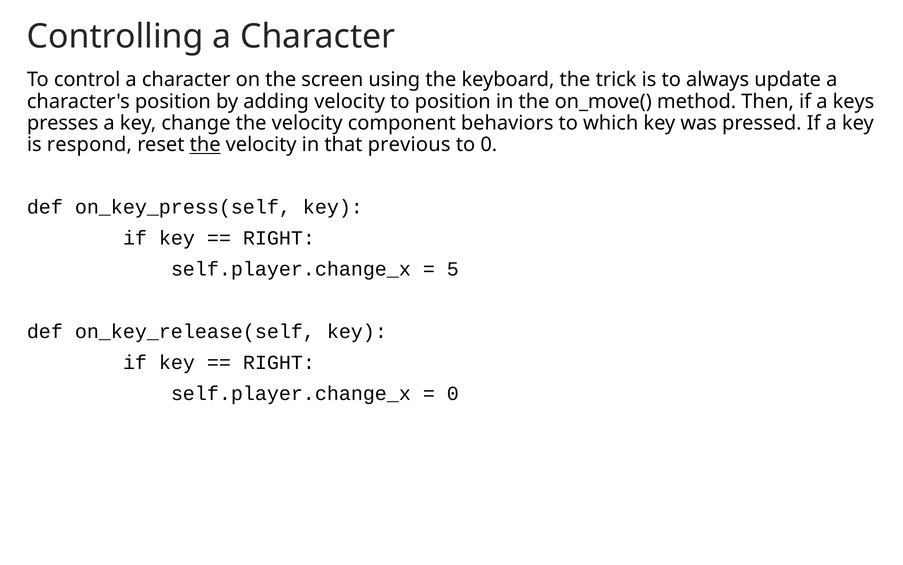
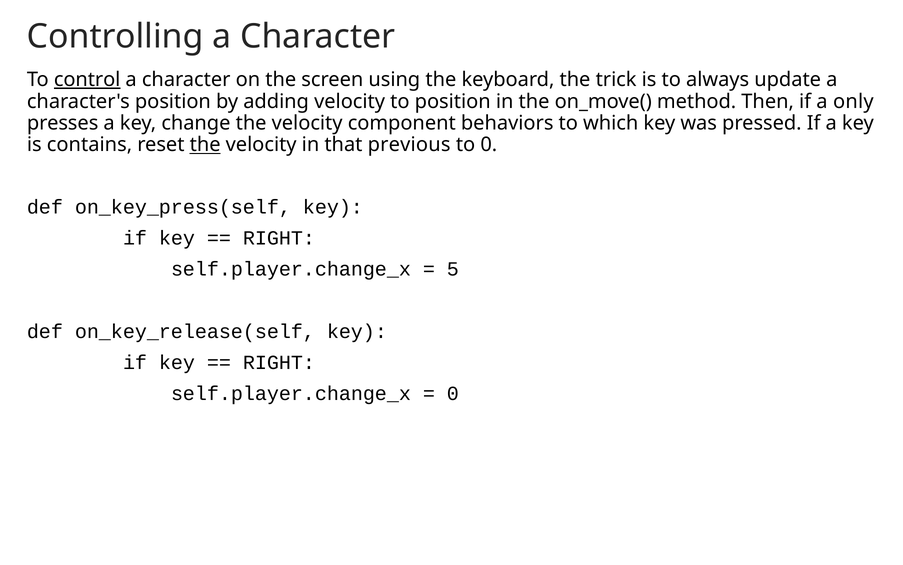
control underline: none -> present (87, 80)
keys: keys -> only (853, 101)
respond: respond -> contains (89, 145)
